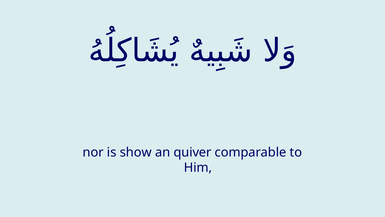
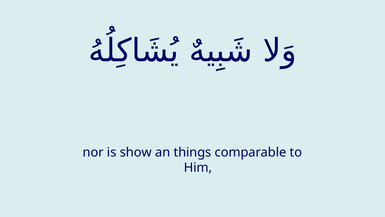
quiver: quiver -> things (193, 152)
